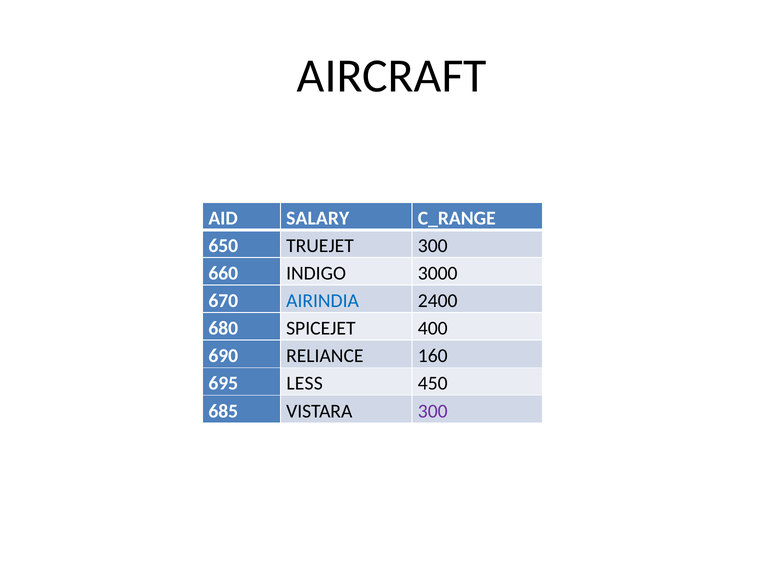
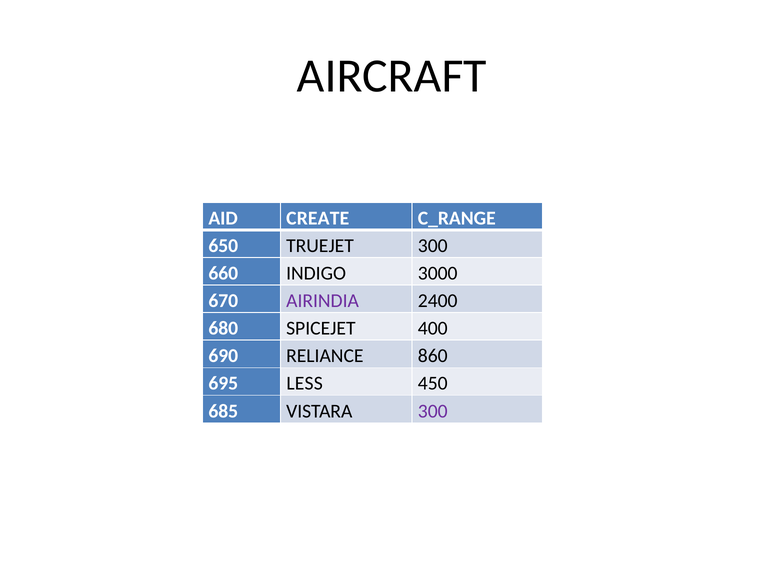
SALARY: SALARY -> CREATE (318, 218)
AIRINDIA colour: blue -> purple (323, 301)
160: 160 -> 860 (433, 356)
